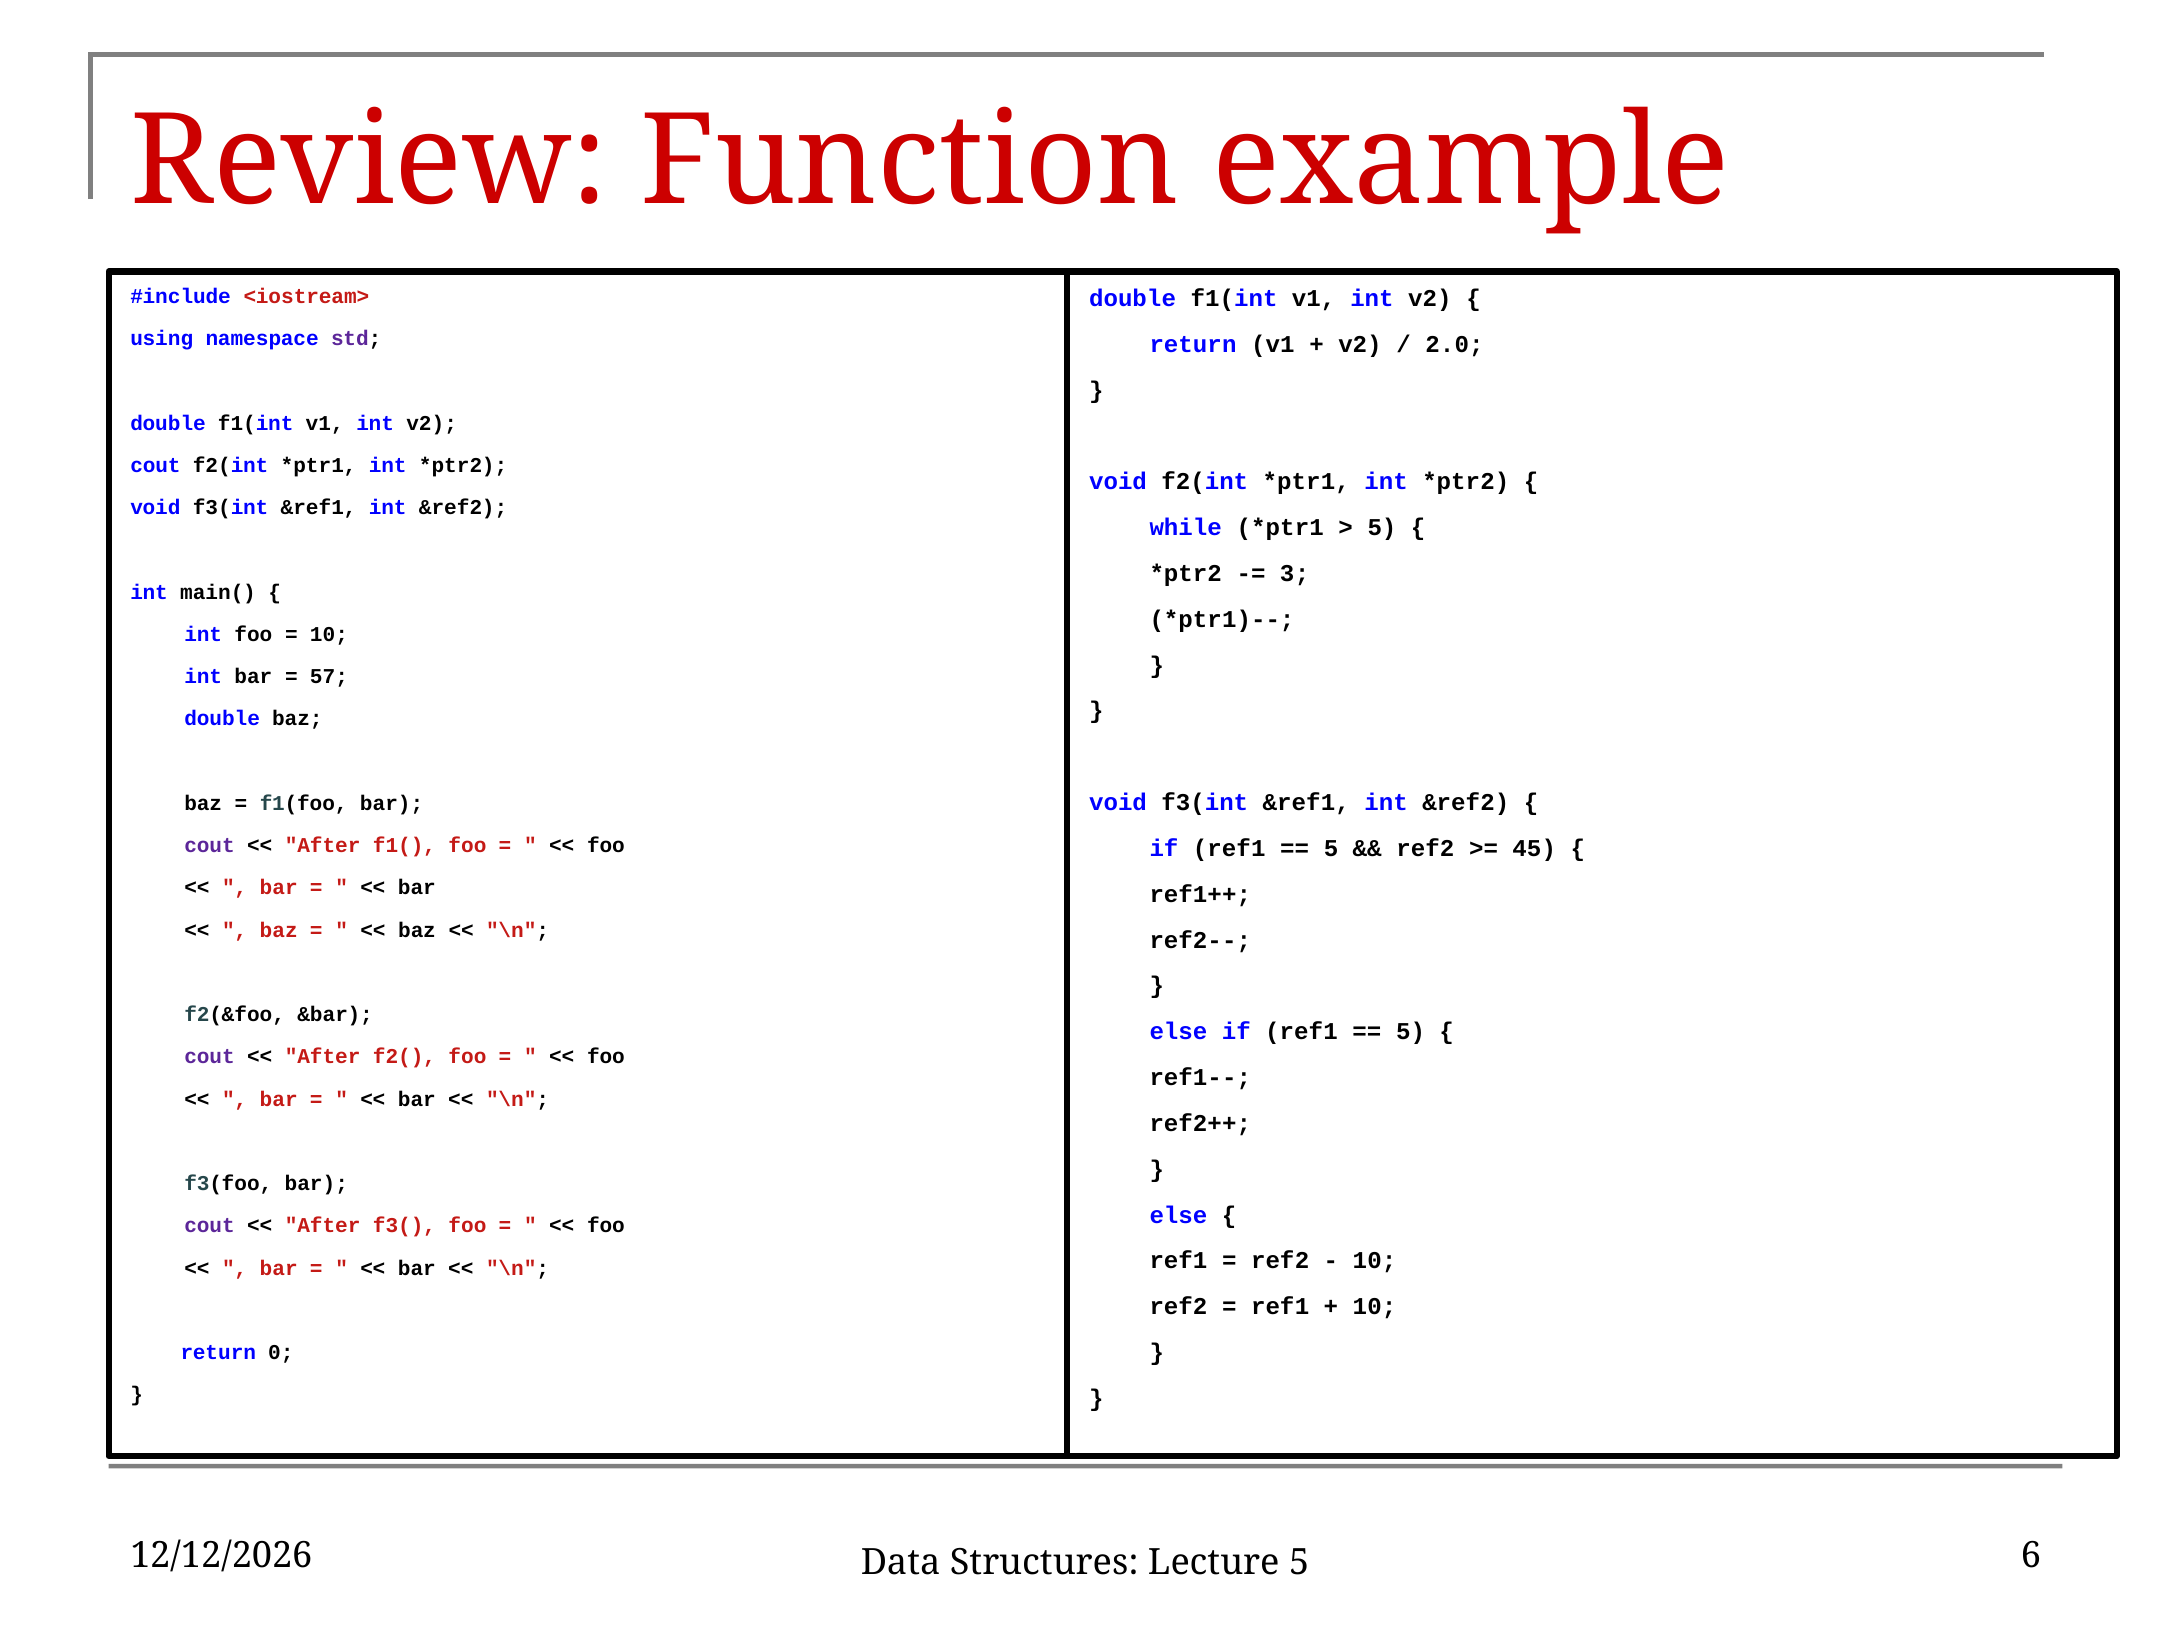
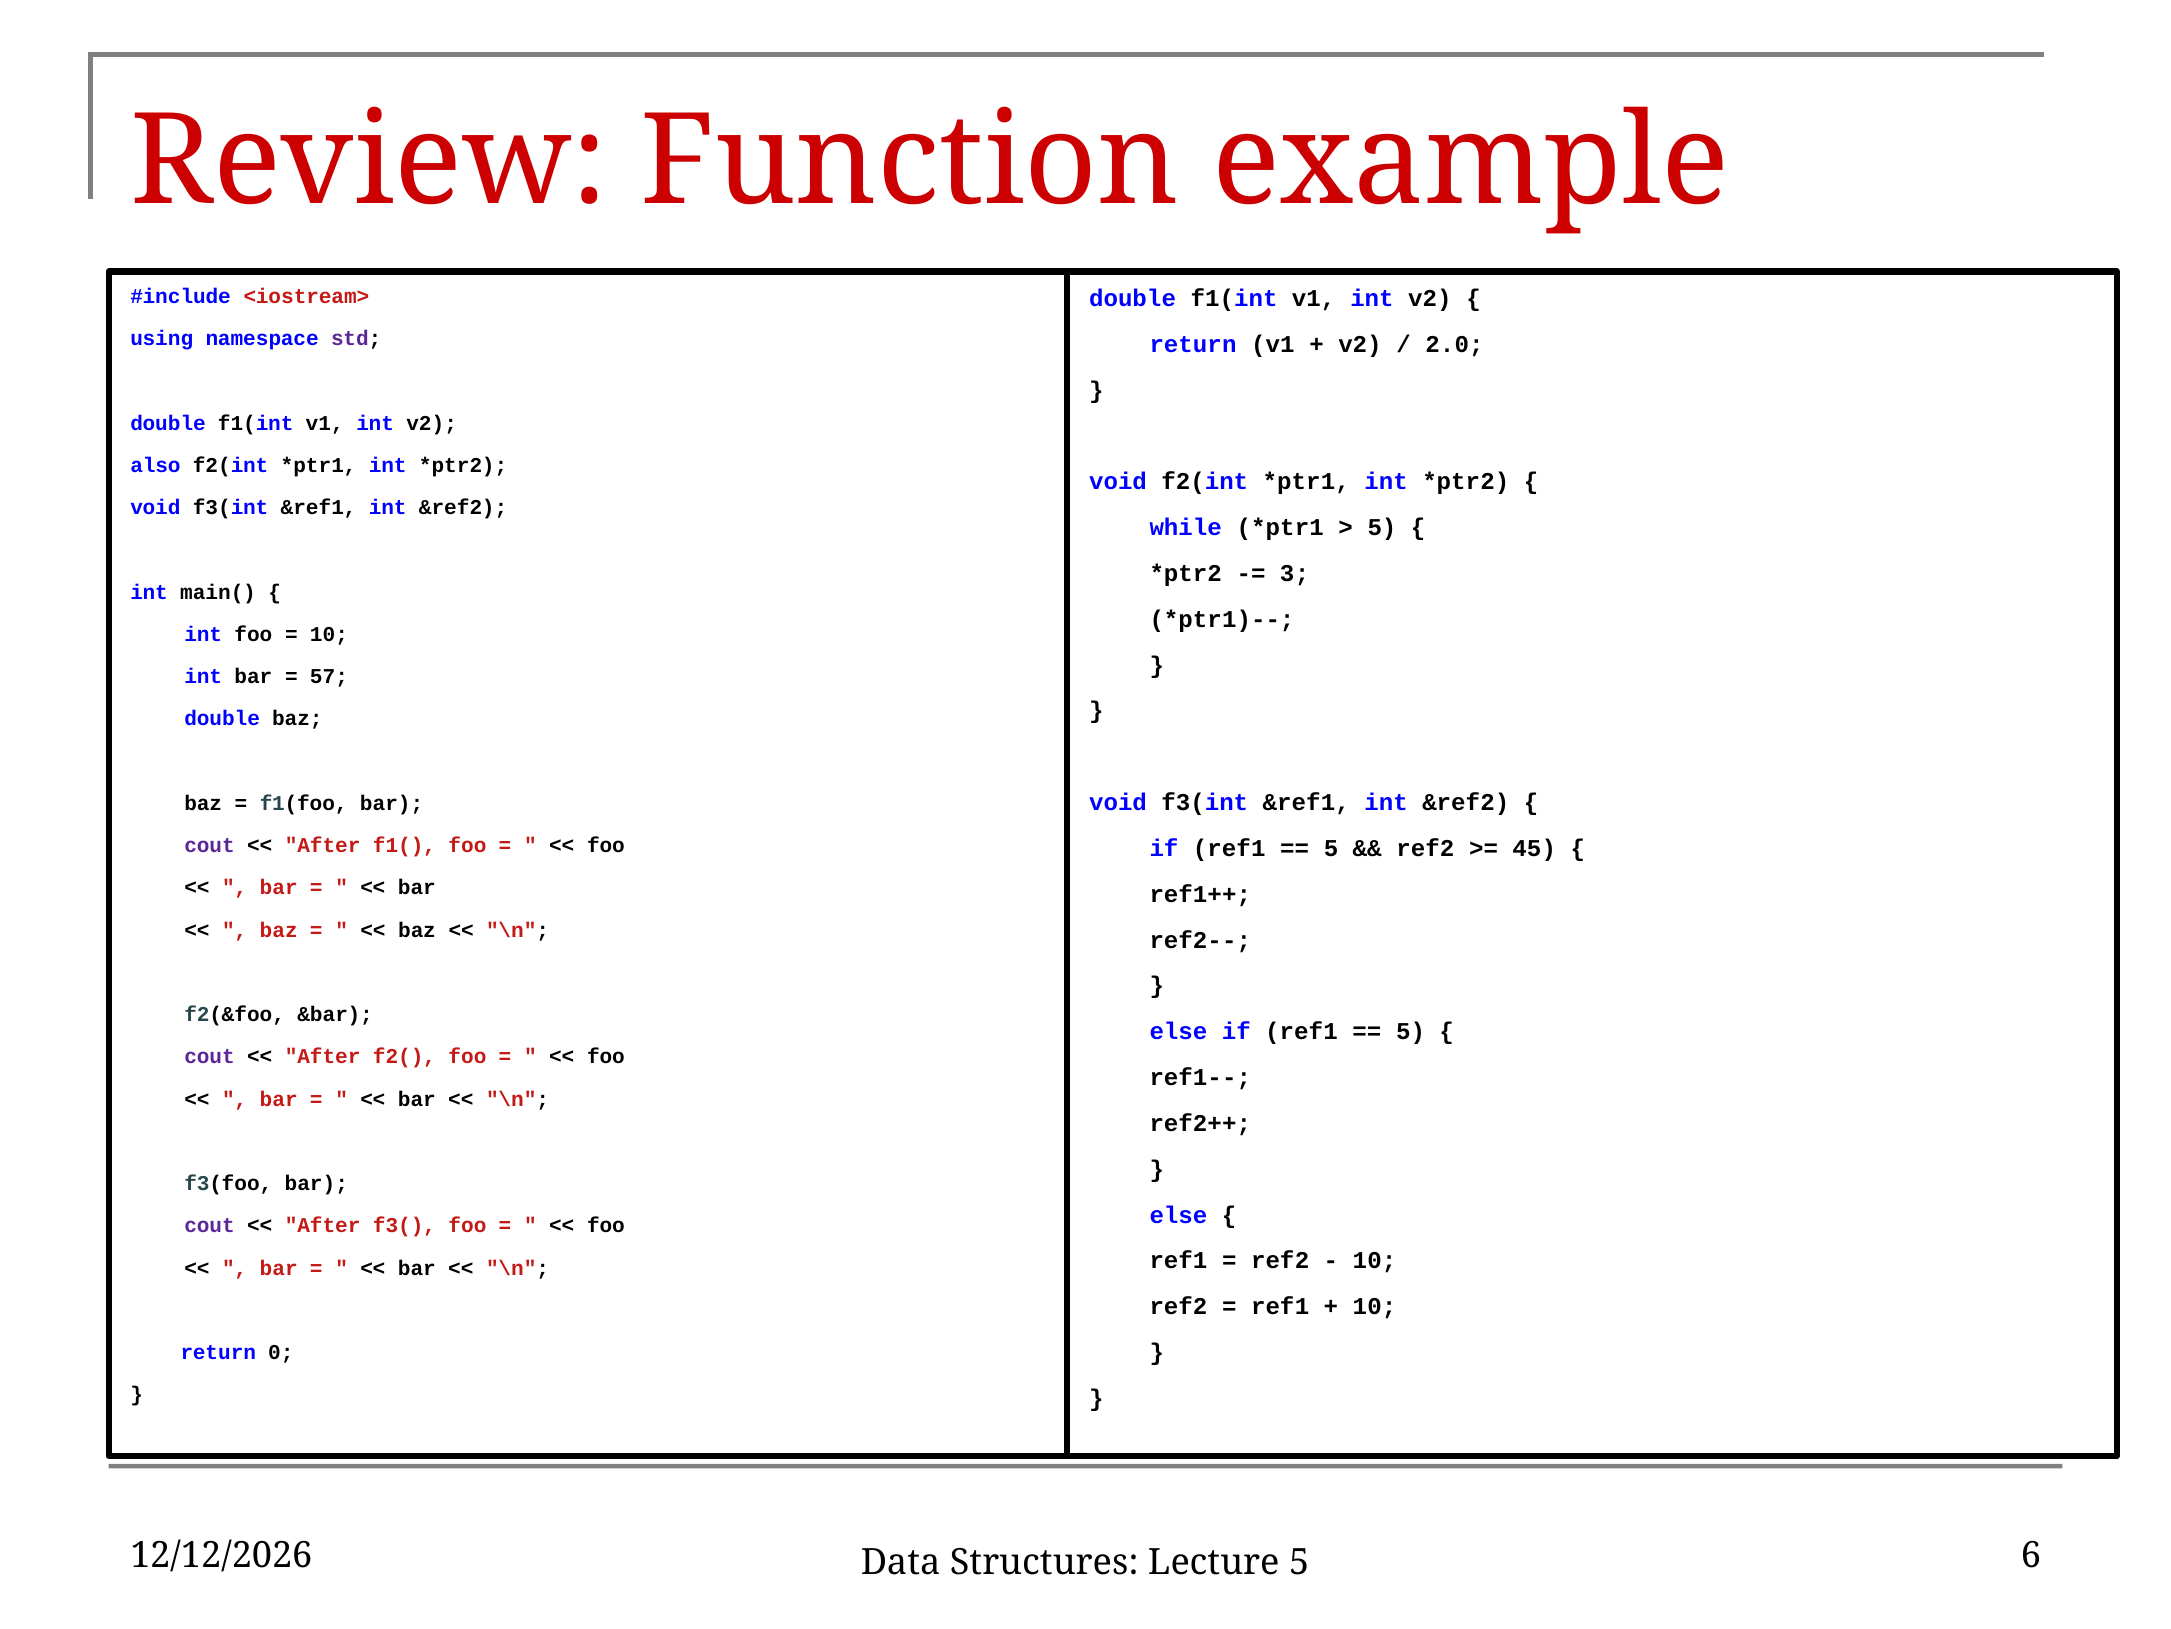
cout: cout -> also (155, 465)
